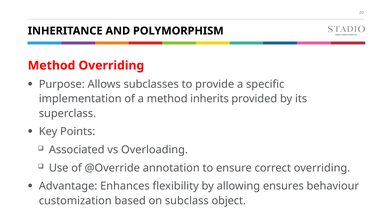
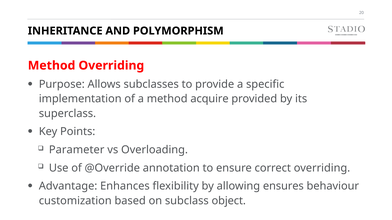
inherits: inherits -> acquire (210, 99)
Associated: Associated -> Parameter (77, 150)
